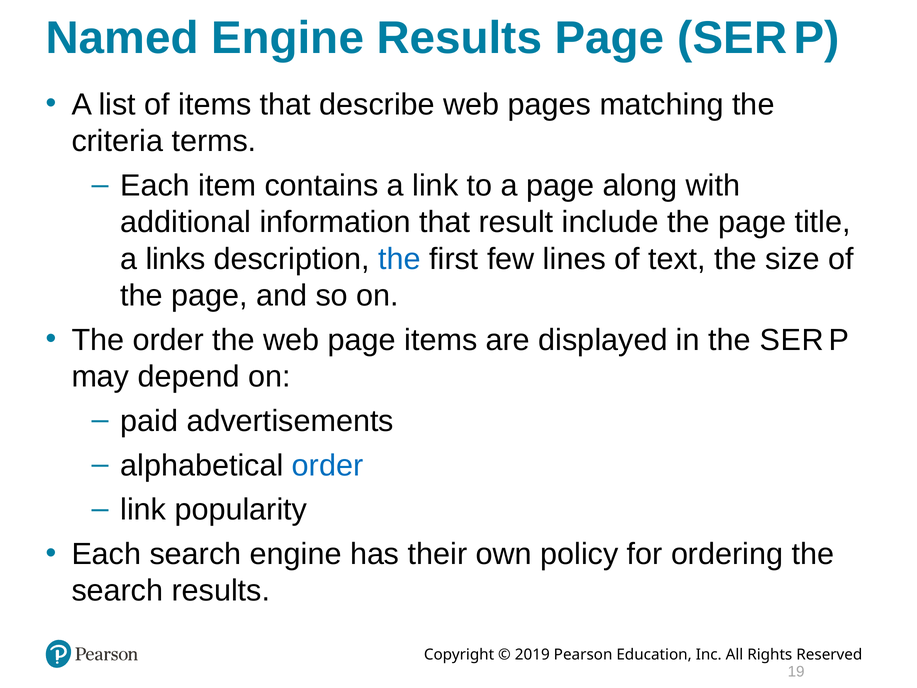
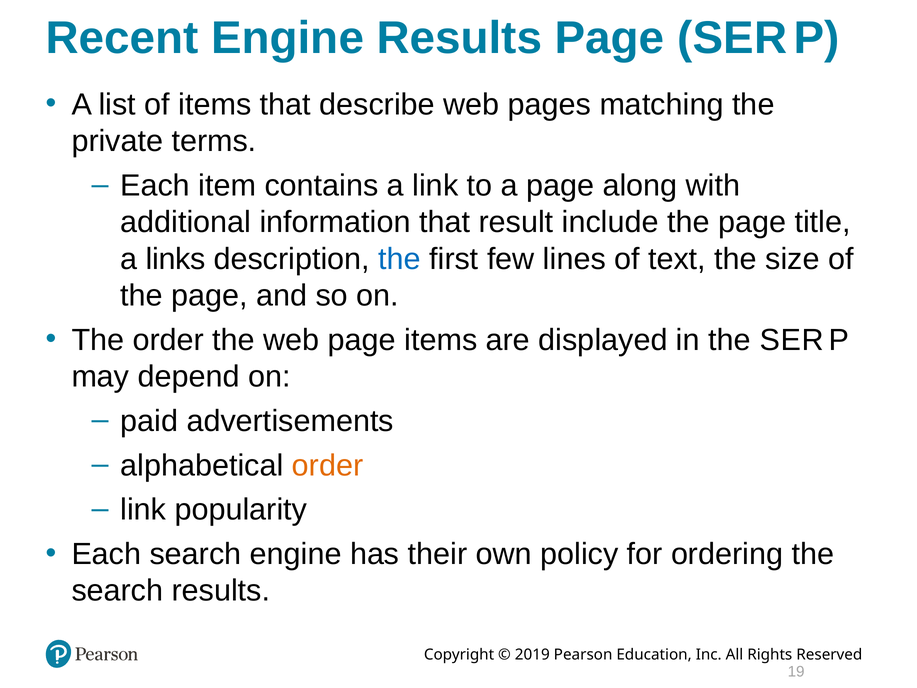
Named: Named -> Recent (122, 38)
criteria: criteria -> private (117, 141)
order colour: blue -> orange (328, 465)
